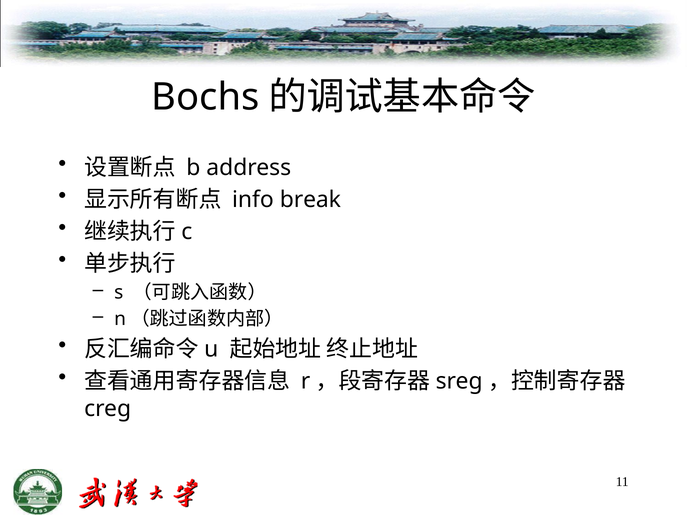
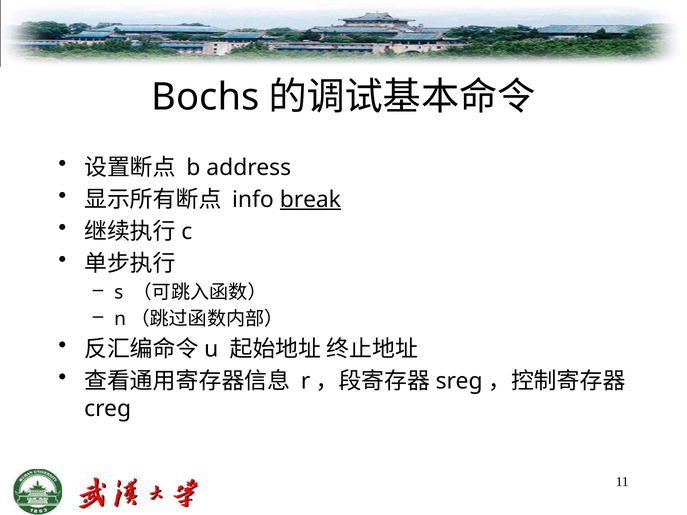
break underline: none -> present (310, 200)
